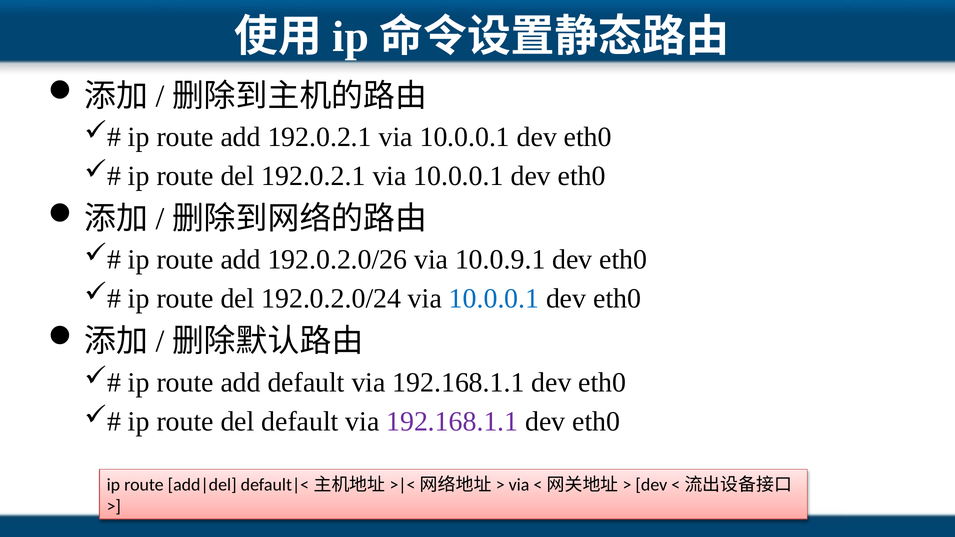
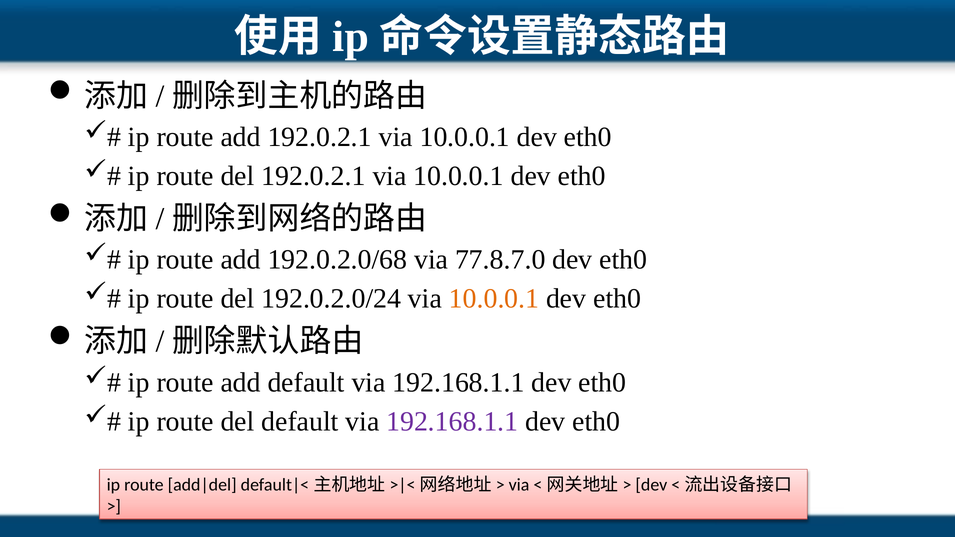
192.0.2.0/26: 192.0.2.0/26 -> 192.0.2.0/68 (337, 260)
10.0.9.1: 10.0.9.1 -> 77.8.7.0 (500, 260)
10.0.0.1 colour: blue -> orange (494, 299)
